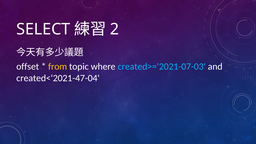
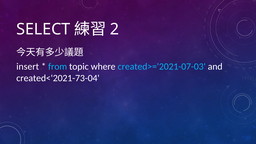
offset: offset -> insert (28, 67)
from colour: yellow -> light blue (58, 67)
created<'2021-47-04: created<'2021-47-04 -> created<'2021-73-04 (58, 78)
